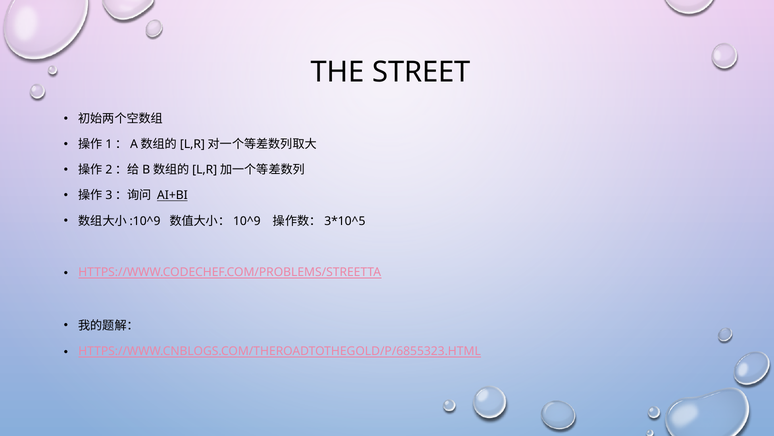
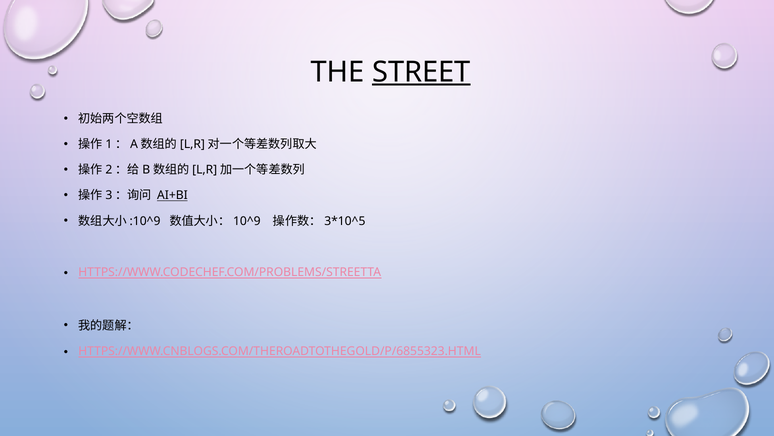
STREET underline: none -> present (421, 72)
